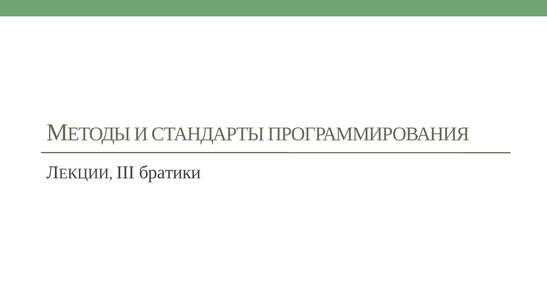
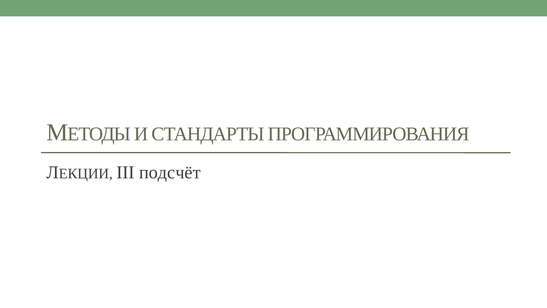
братики: братики -> подсчёт (170, 172)
